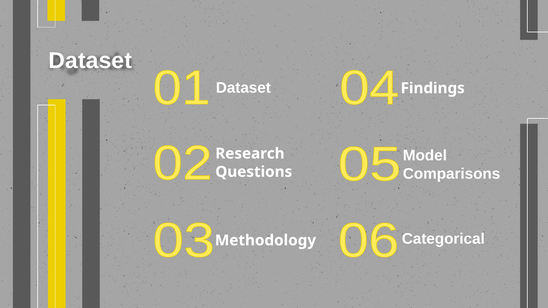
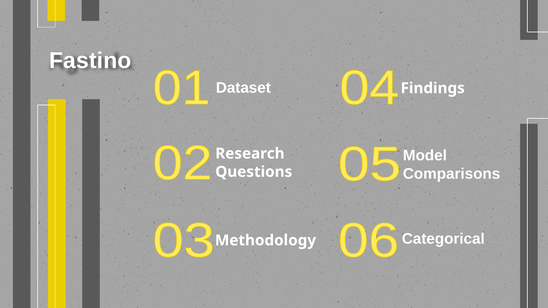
Dataset: Dataset -> Fastino (90, 61)
